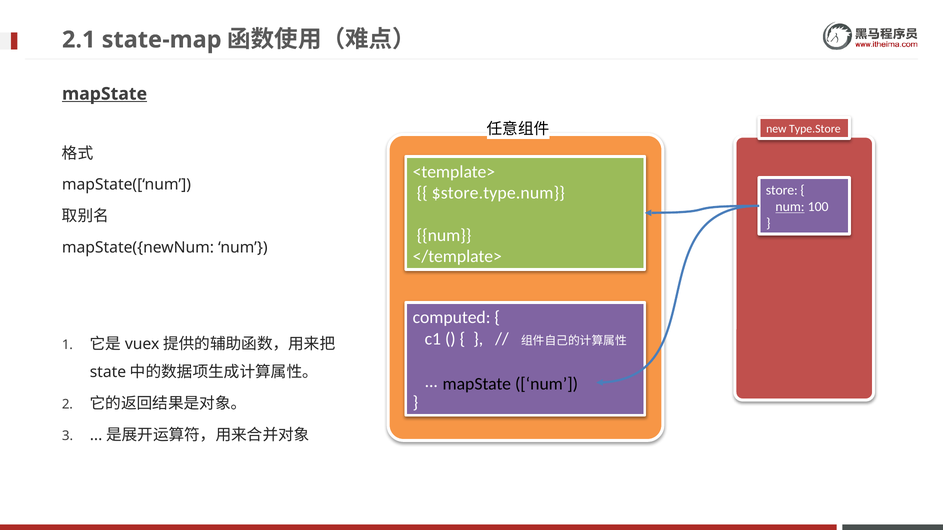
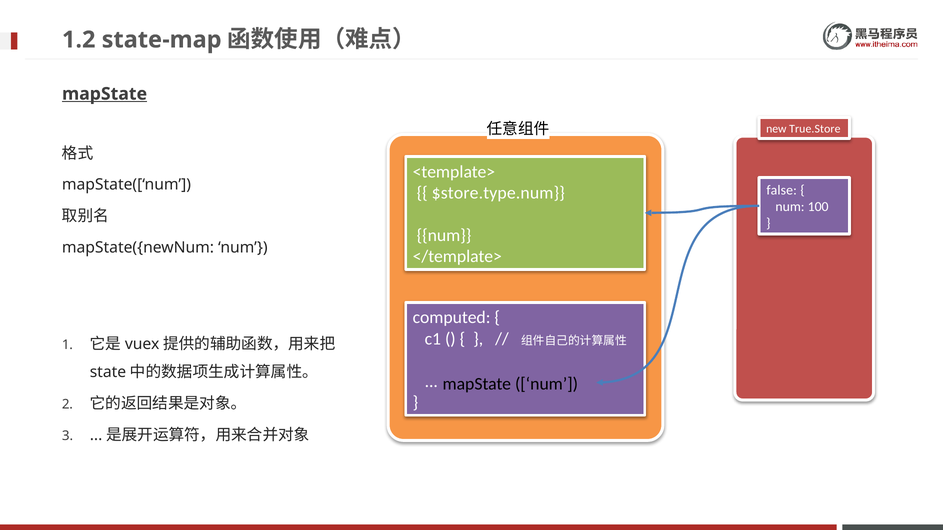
2.1: 2.1 -> 1.2 (79, 40)
Type.Store: Type.Store -> True.Store (815, 129)
store: store -> false (782, 190)
num underline: present -> none (790, 207)
